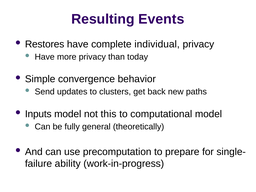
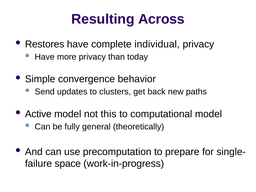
Events: Events -> Across (161, 19)
Inputs: Inputs -> Active (38, 114)
ability: ability -> space (68, 164)
